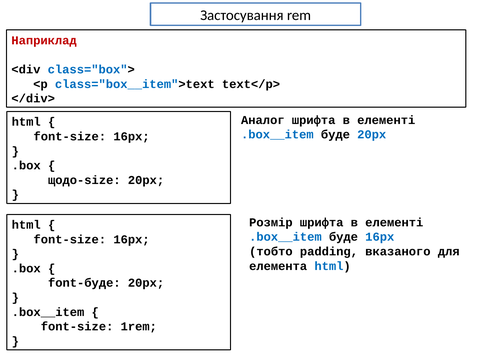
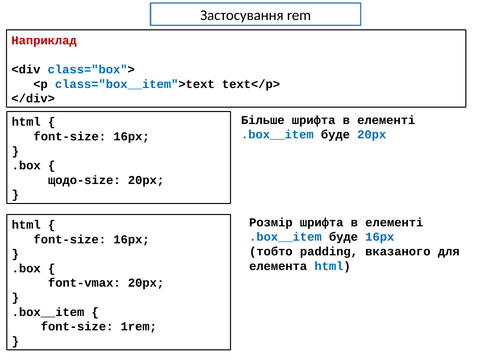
Аналог: Аналог -> Більше (263, 120)
font-буде: font-буде -> font-vmax (84, 283)
